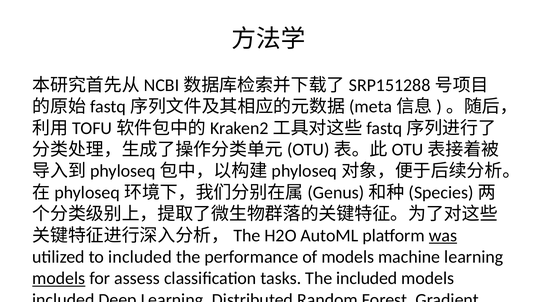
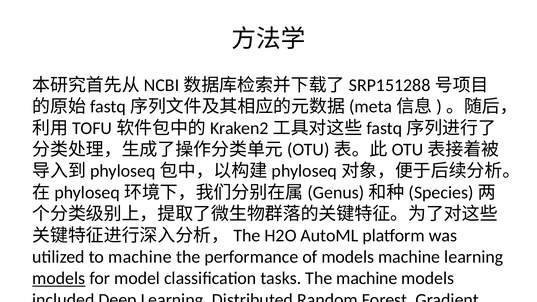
was underline: present -> none (443, 236)
to included: included -> machine (140, 257)
for assess: assess -> model (137, 278)
The included: included -> machine (367, 278)
